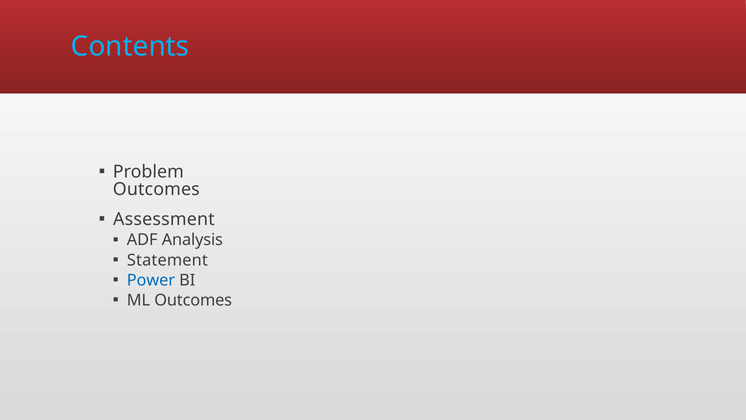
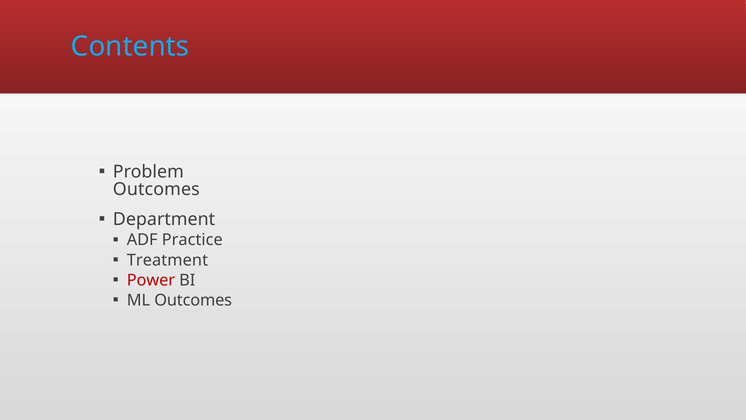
Assessment: Assessment -> Department (164, 219)
Analysis: Analysis -> Practice (192, 240)
Statement: Statement -> Treatment (167, 260)
Power colour: blue -> red (151, 280)
